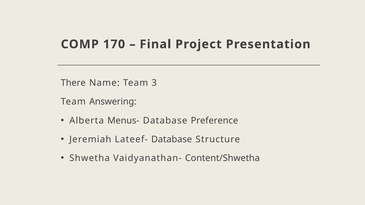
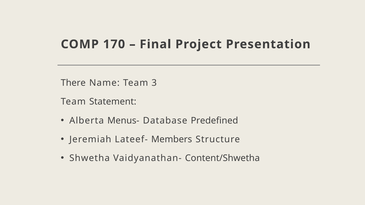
Answering: Answering -> Statement (113, 102)
Preference: Preference -> Predefined (214, 121)
Lateef- Database: Database -> Members (172, 140)
